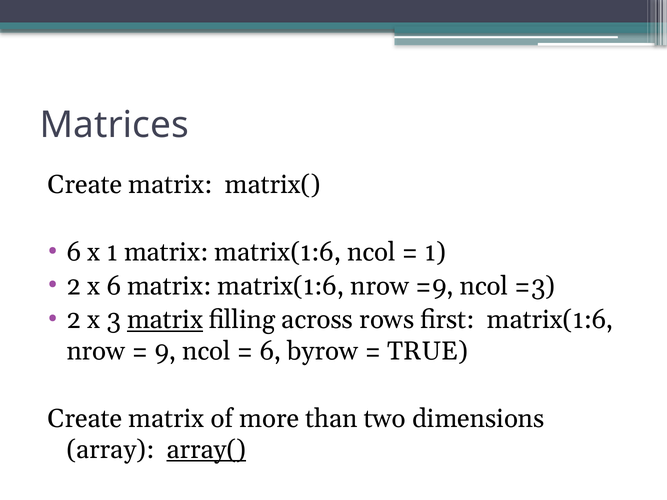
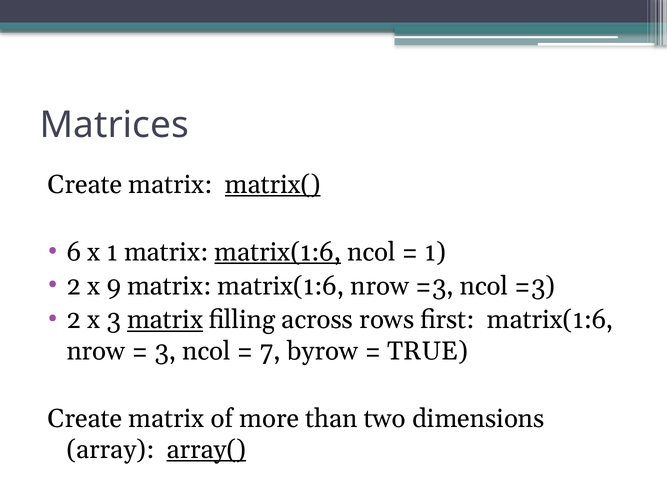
matrix( underline: none -> present (273, 185)
matrix(1:6 underline: none -> present (278, 252)
x 6: 6 -> 9 (114, 286)
nrow =9: =9 -> =3 (434, 286)
9: 9 -> 3 (165, 351)
6: 6 -> 7 (270, 351)
